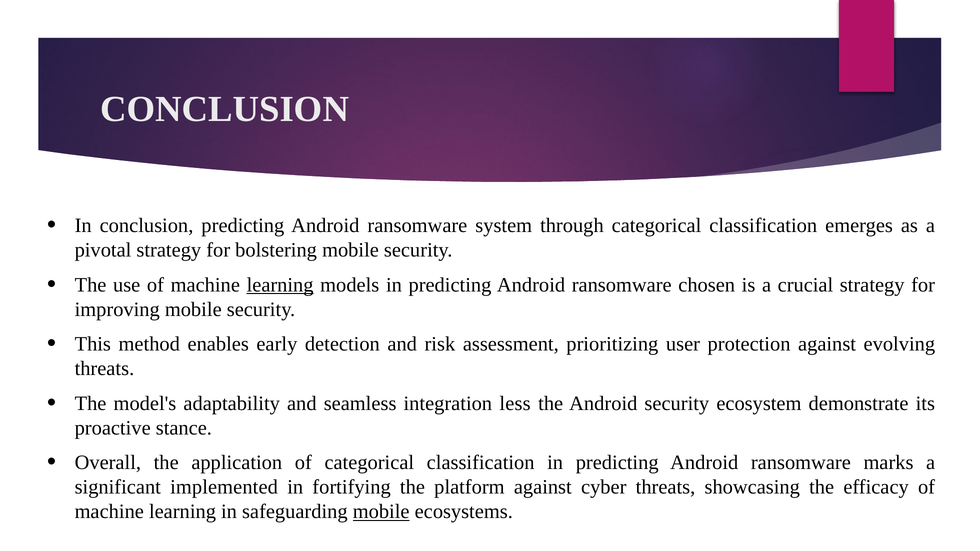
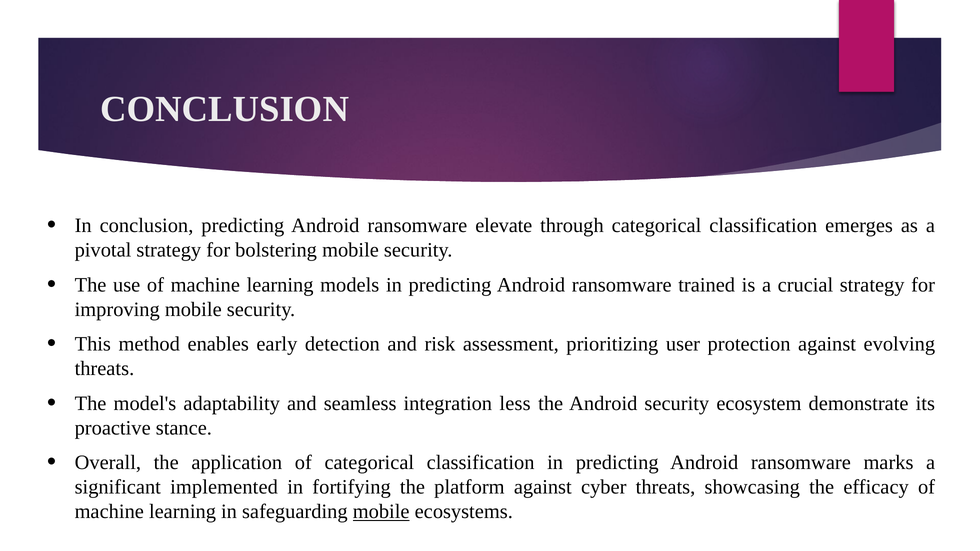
system: system -> elevate (504, 226)
learning underline: present -> none (280, 285)
chosen: chosen -> trained (707, 285)
